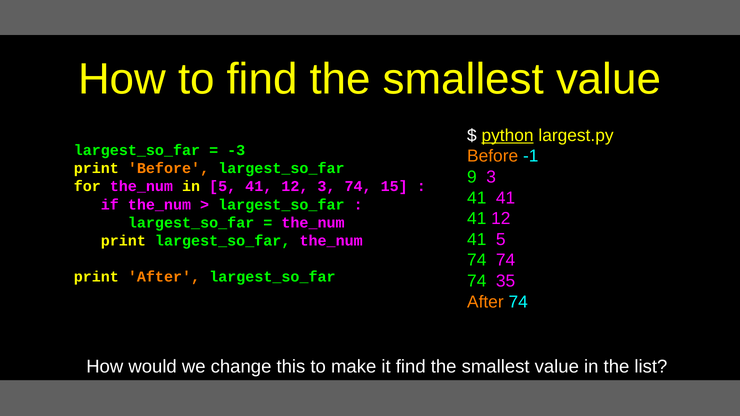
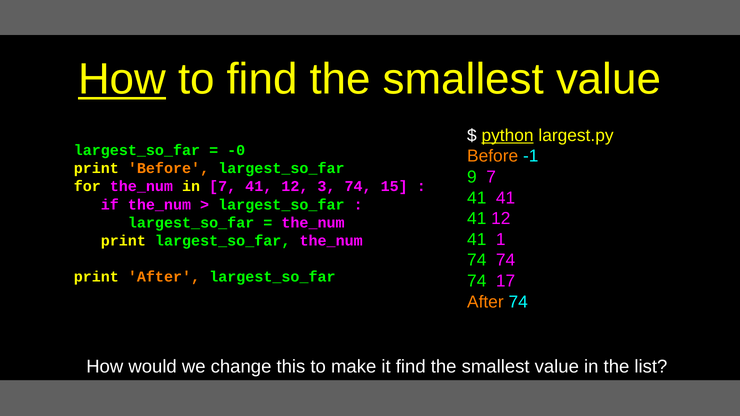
How underline: none -> present (122, 79)
-3: -3 -> -0 (236, 151)
9 3: 3 -> 7 (491, 177)
in 5: 5 -> 7 (223, 187)
41 5: 5 -> 1 (501, 240)
35: 35 -> 17 (506, 281)
